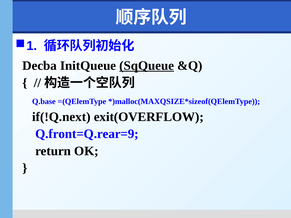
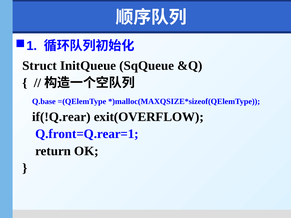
Decba: Decba -> Struct (40, 66)
SqQueue underline: present -> none (147, 66)
if(!Q.next: if(!Q.next -> if(!Q.rear (61, 117)
Q.front=Q.rear=9: Q.front=Q.rear=9 -> Q.front=Q.rear=1 (87, 134)
